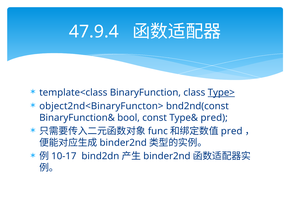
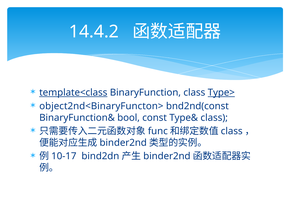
47.9.4: 47.9.4 -> 14.4.2 (94, 32)
template<class underline: none -> present (73, 93)
Type& pred: pred -> class (214, 118)
pred: pred -> class (232, 131)
